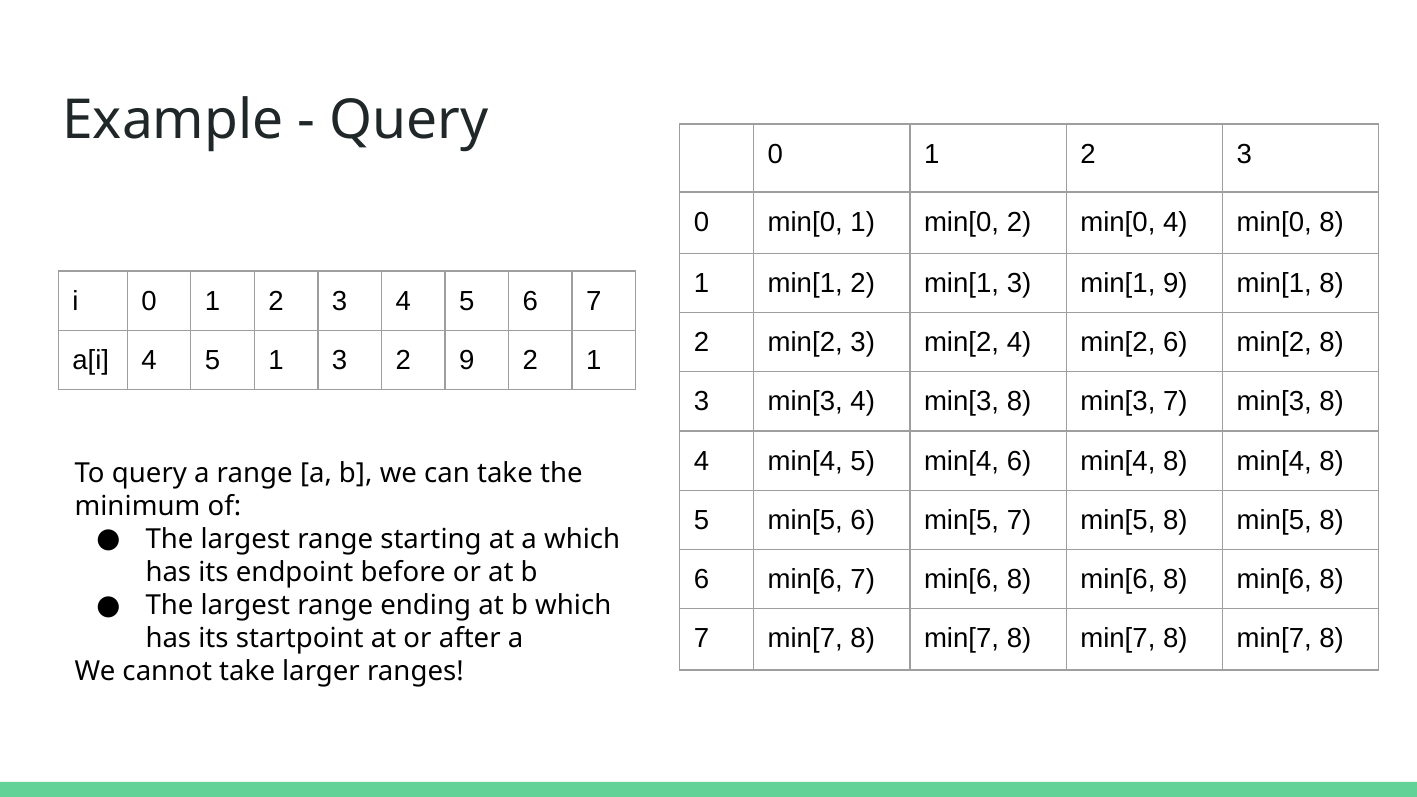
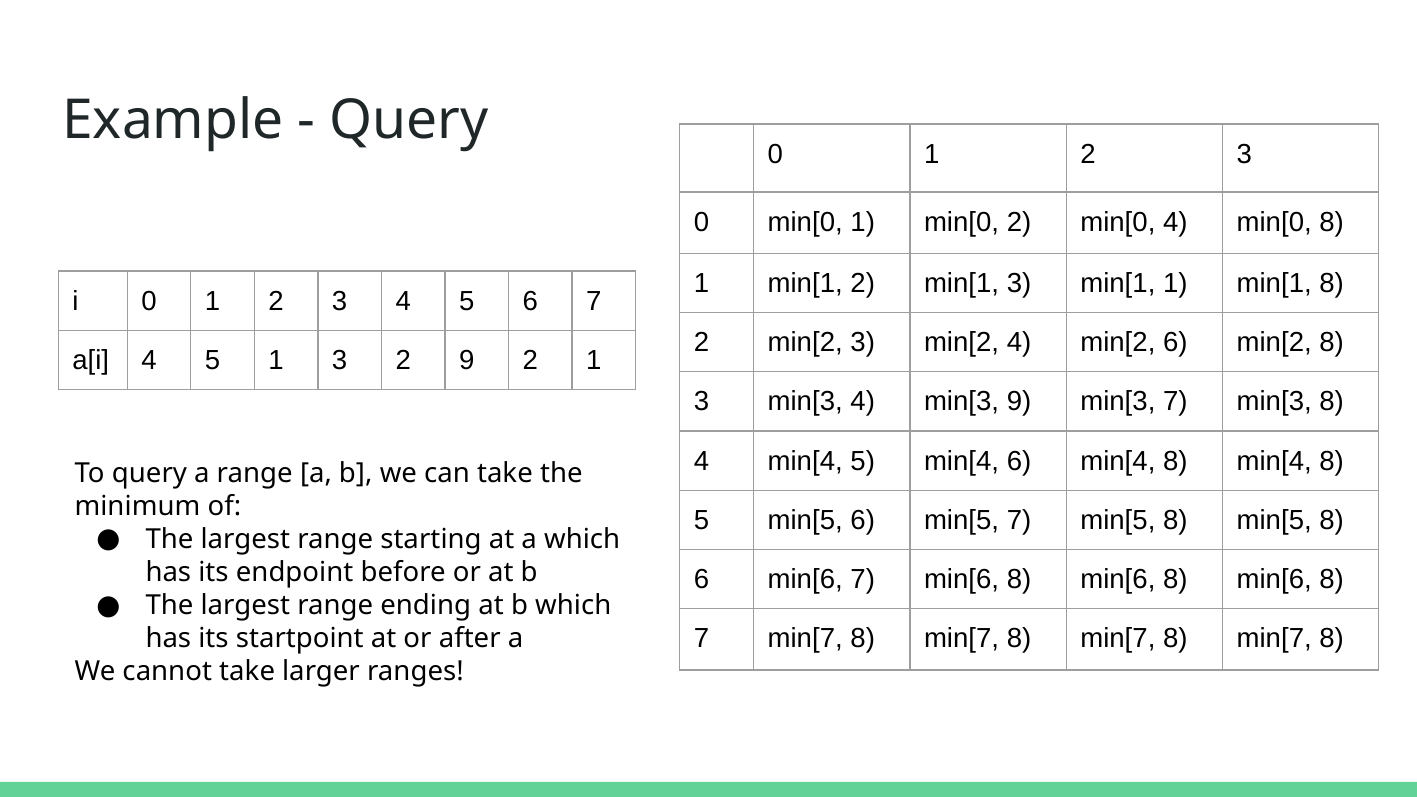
min[1 9: 9 -> 1 (1175, 283)
4 min[3 8: 8 -> 9 (1019, 402)
